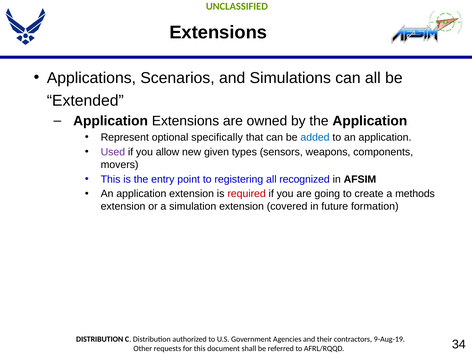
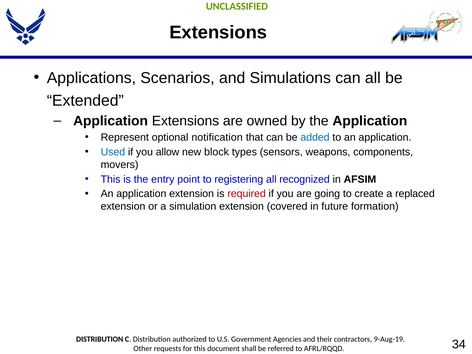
specifically: specifically -> notification (217, 137)
Used colour: purple -> blue (113, 152)
given: given -> block (217, 152)
methods: methods -> replaced (415, 194)
